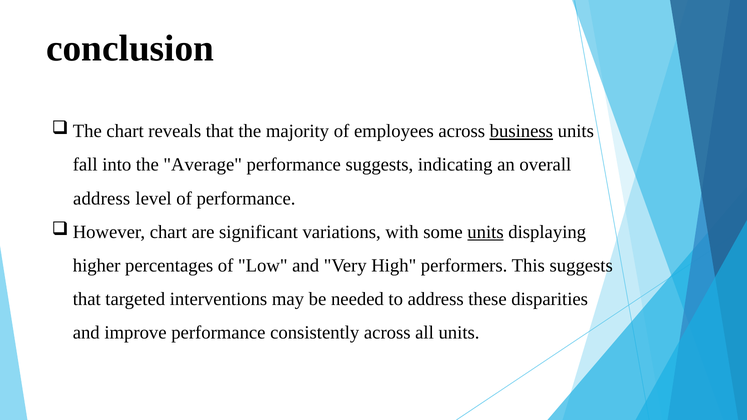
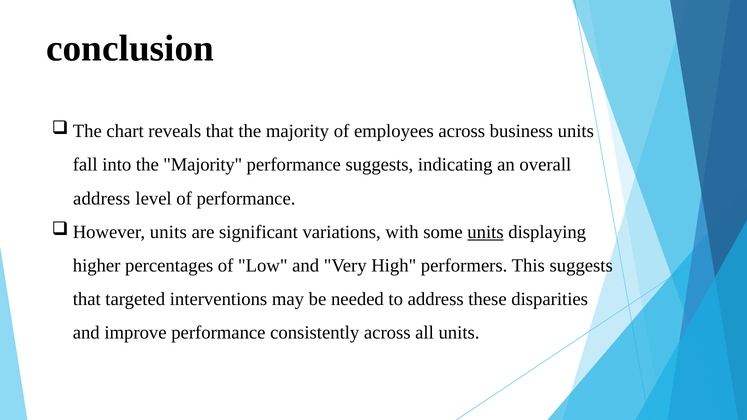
business underline: present -> none (521, 131)
into the Average: Average -> Majority (203, 165)
chart: chart -> units (168, 232)
